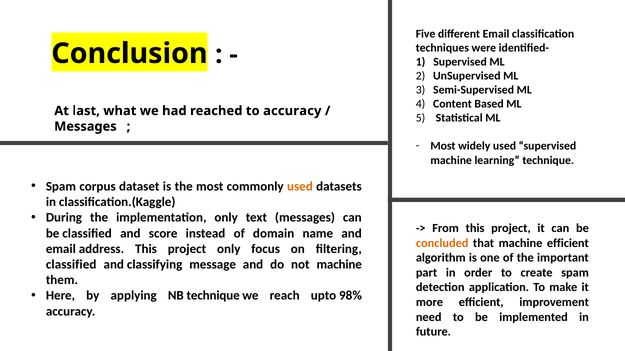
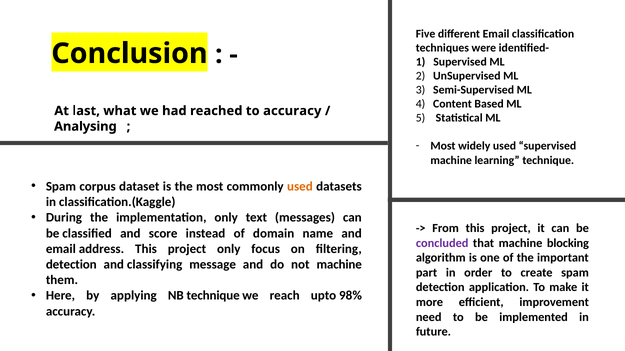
Messages: Messages -> Analysing (85, 127)
concluded colour: orange -> purple (442, 243)
machine efficient: efficient -> blocking (568, 243)
classified: classified -> detection (71, 265)
